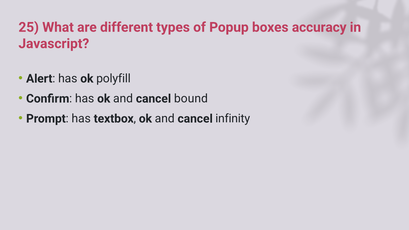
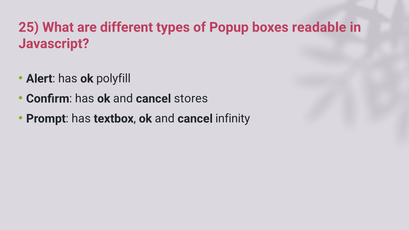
accuracy: accuracy -> readable (319, 27)
bound: bound -> stores (191, 99)
